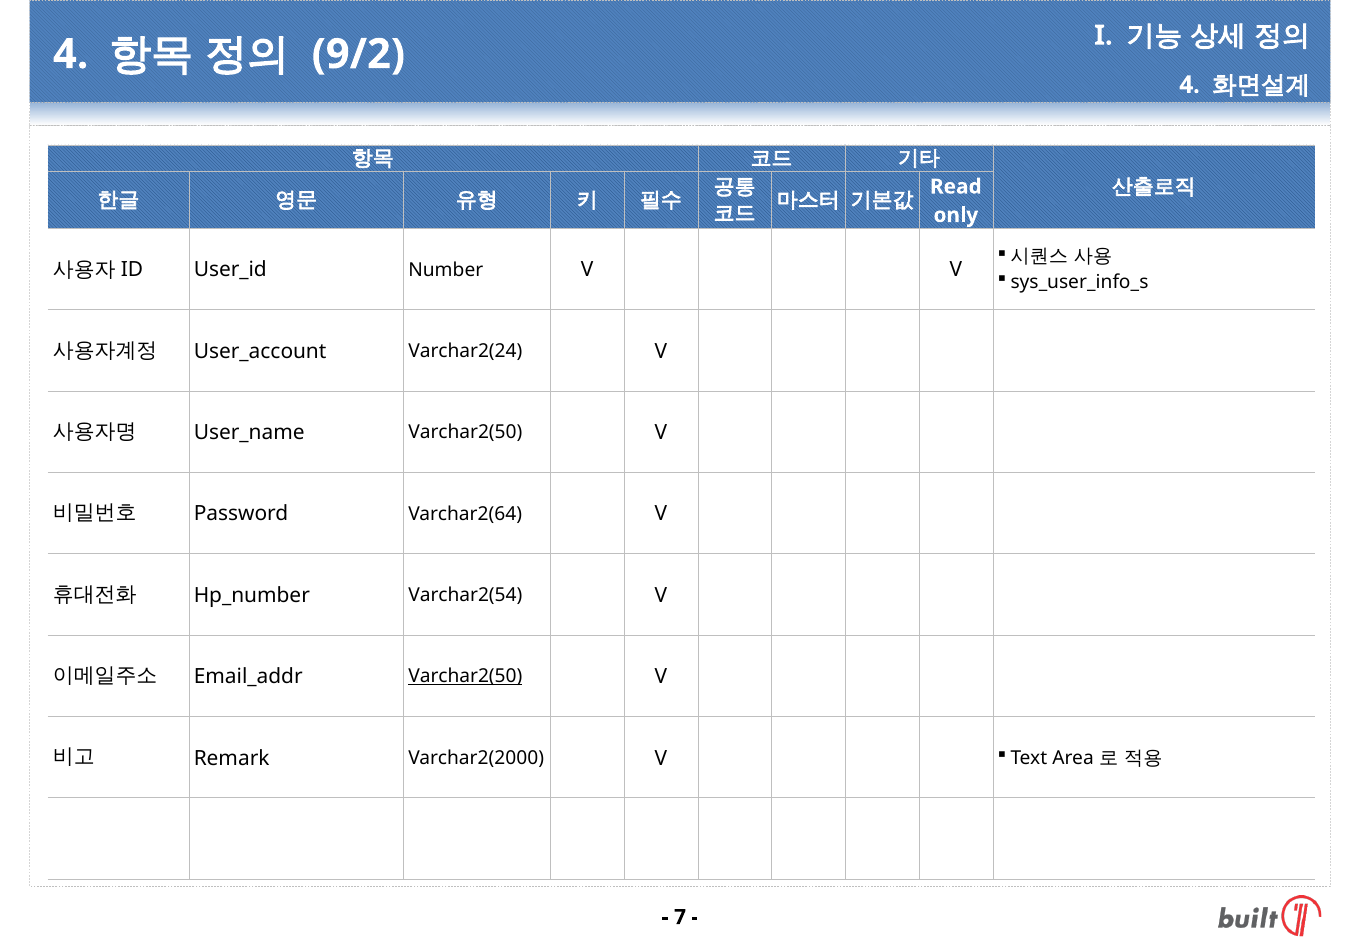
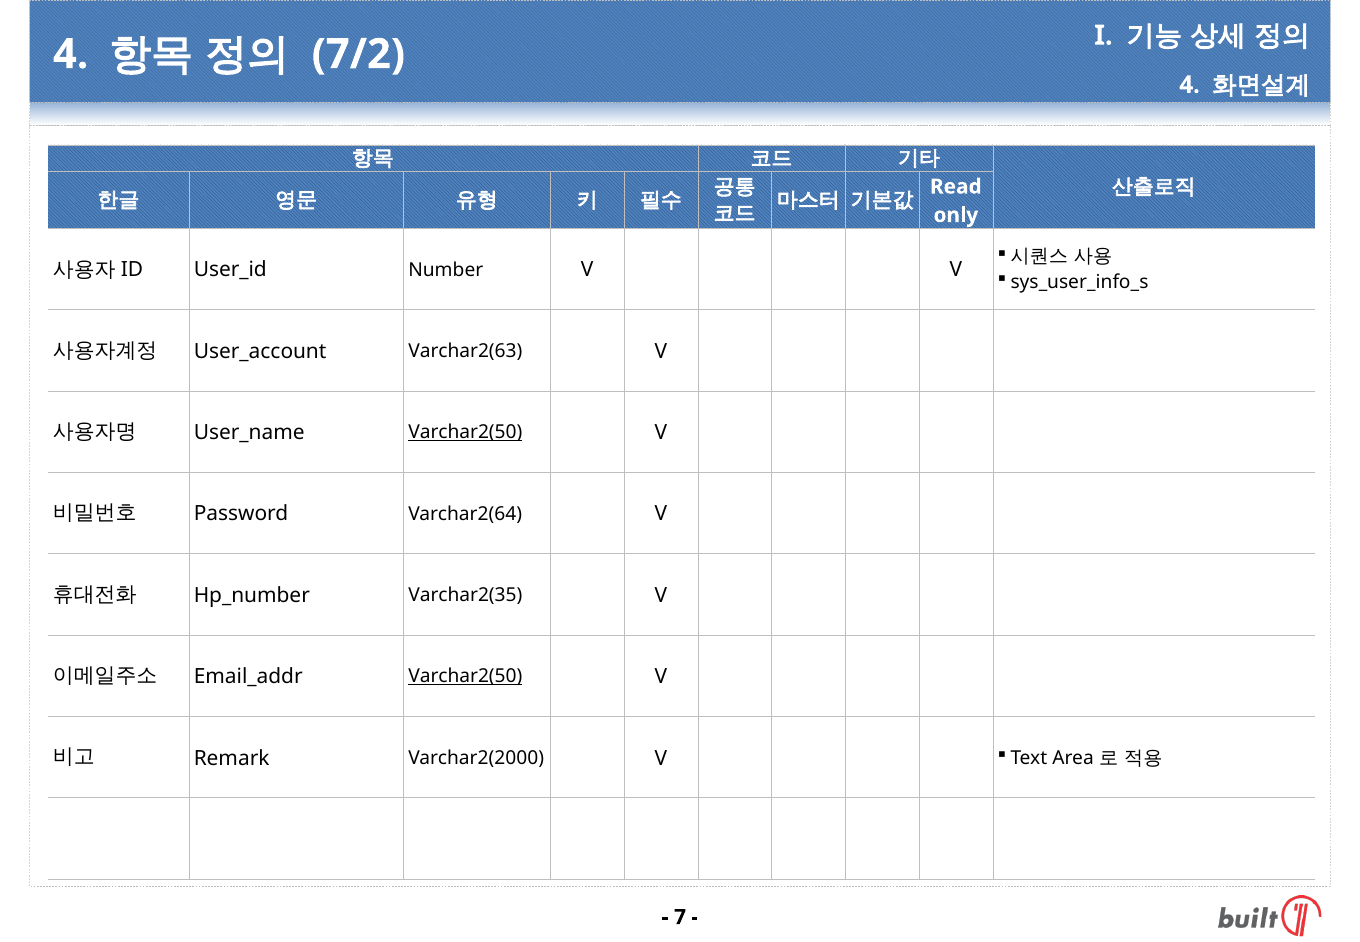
9/2: 9/2 -> 7/2 (358, 54)
Varchar2(24: Varchar2(24 -> Varchar2(63 (465, 351)
Varchar2(50 underline: none -> present (465, 432)
Varchar2(54: Varchar2(54 -> Varchar2(35 (465, 595)
